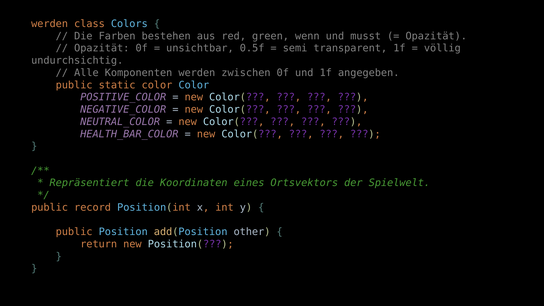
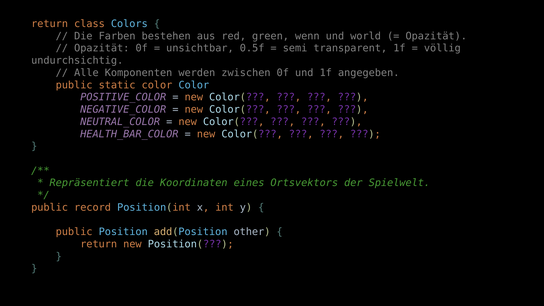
werden: werden -> return (50, 24)
musst: musst -> world (366, 36)
